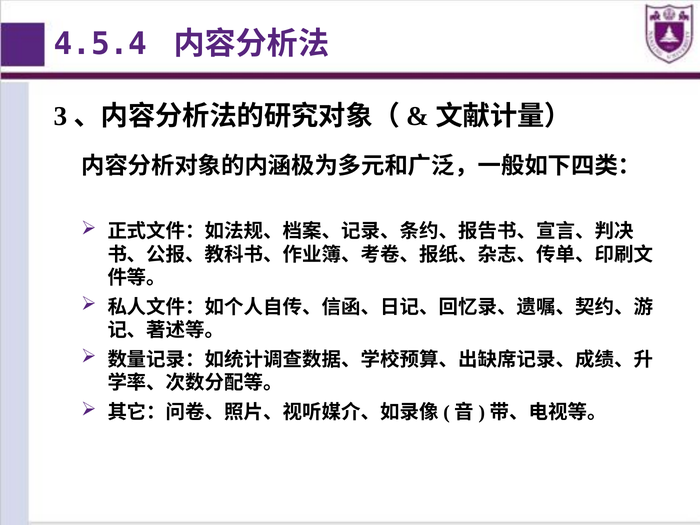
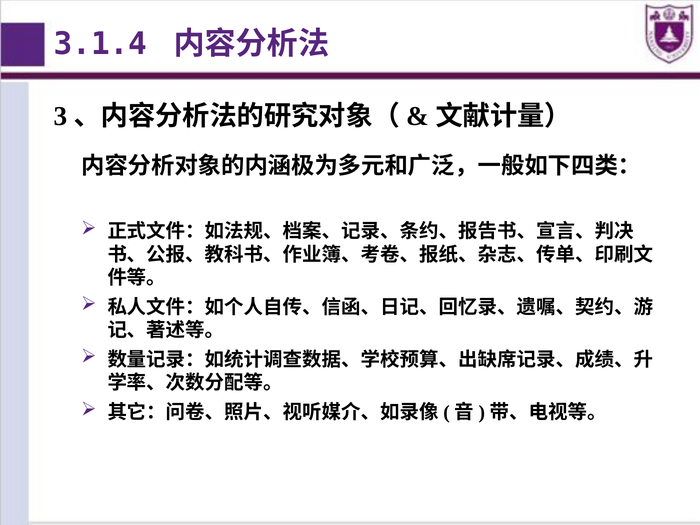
4.5.4: 4.5.4 -> 3.1.4 (100, 44)
